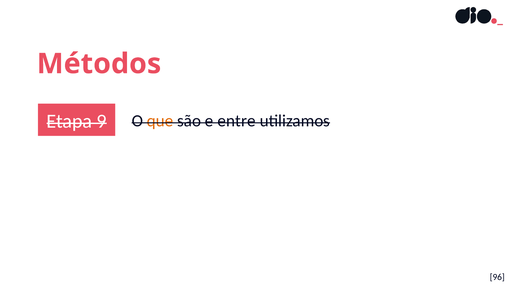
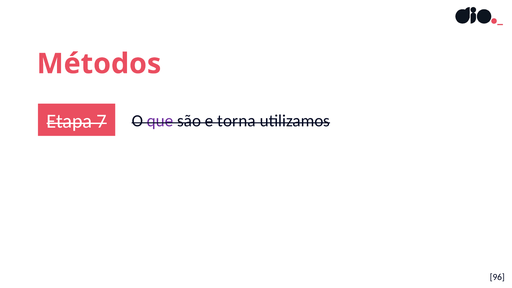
9: 9 -> 7 (102, 121)
que colour: orange -> purple (160, 121)
entre: entre -> torna (237, 121)
